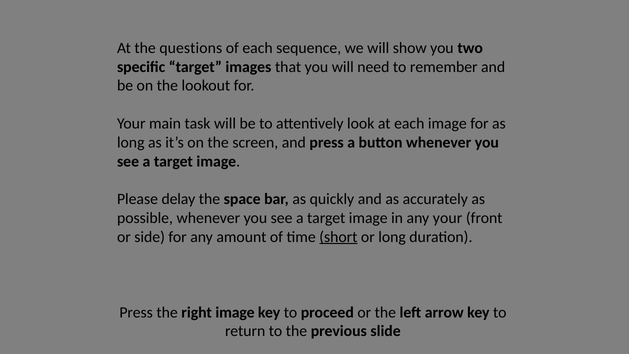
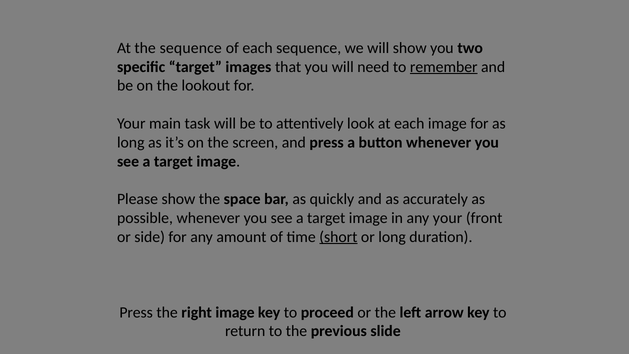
the questions: questions -> sequence (191, 48)
remember underline: none -> present (444, 67)
Please delay: delay -> show (178, 199)
